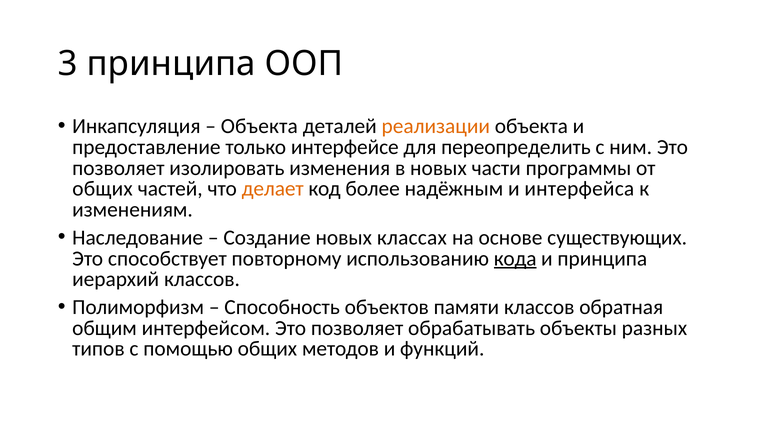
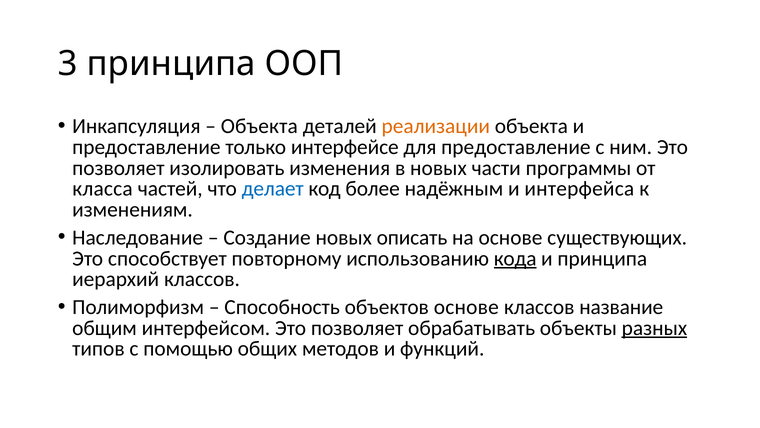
для переопределить: переопределить -> предоставление (516, 147)
общих: общих -> класса (102, 189)
делает colour: orange -> blue (273, 189)
классах: классах -> описать (412, 237)
объектов памяти: памяти -> основе (466, 307)
обратная: обратная -> название (621, 307)
разных underline: none -> present (654, 328)
